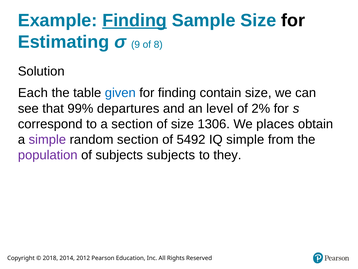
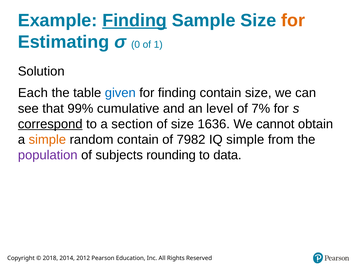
for colour: black -> orange (293, 20)
9: 9 -> 0 (136, 45)
8: 8 -> 1 (158, 45)
departures: departures -> cumulative (128, 108)
2%: 2% -> 7% (261, 108)
correspond underline: none -> present (50, 124)
1306: 1306 -> 1636 (214, 124)
places: places -> cannot (275, 124)
simple colour: purple -> orange (47, 139)
random section: section -> contain (138, 139)
5492: 5492 -> 7982 (191, 139)
subjects subjects: subjects -> rounding (171, 155)
they: they -> data (227, 155)
